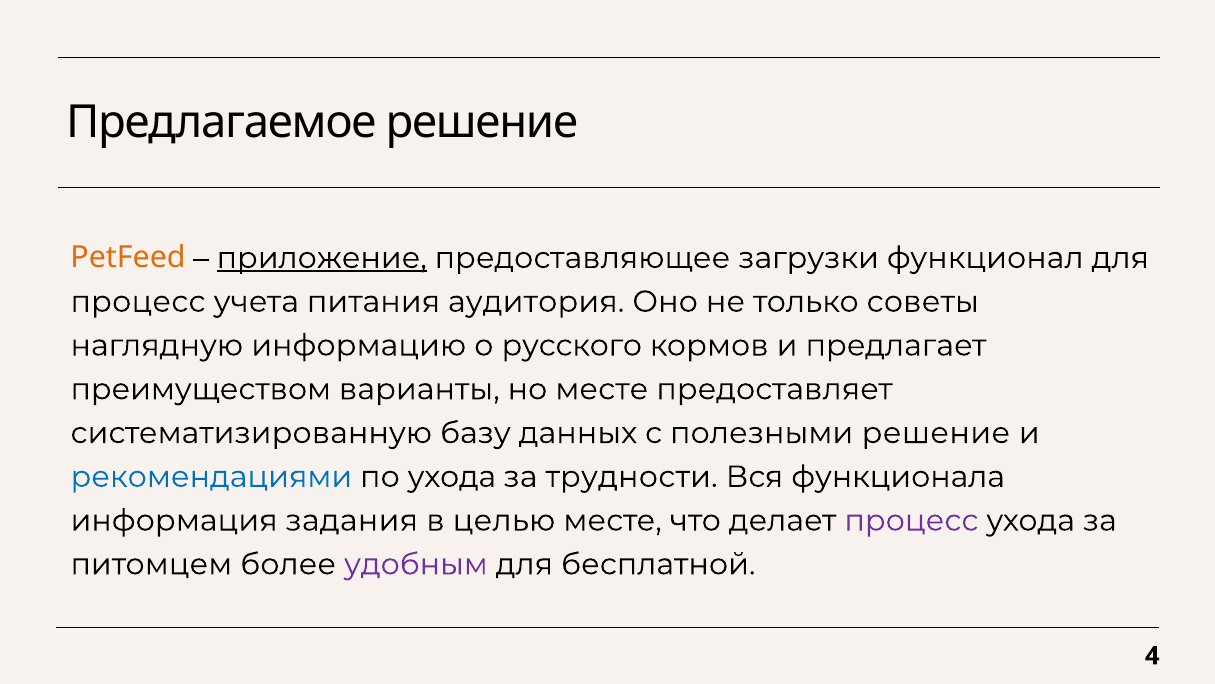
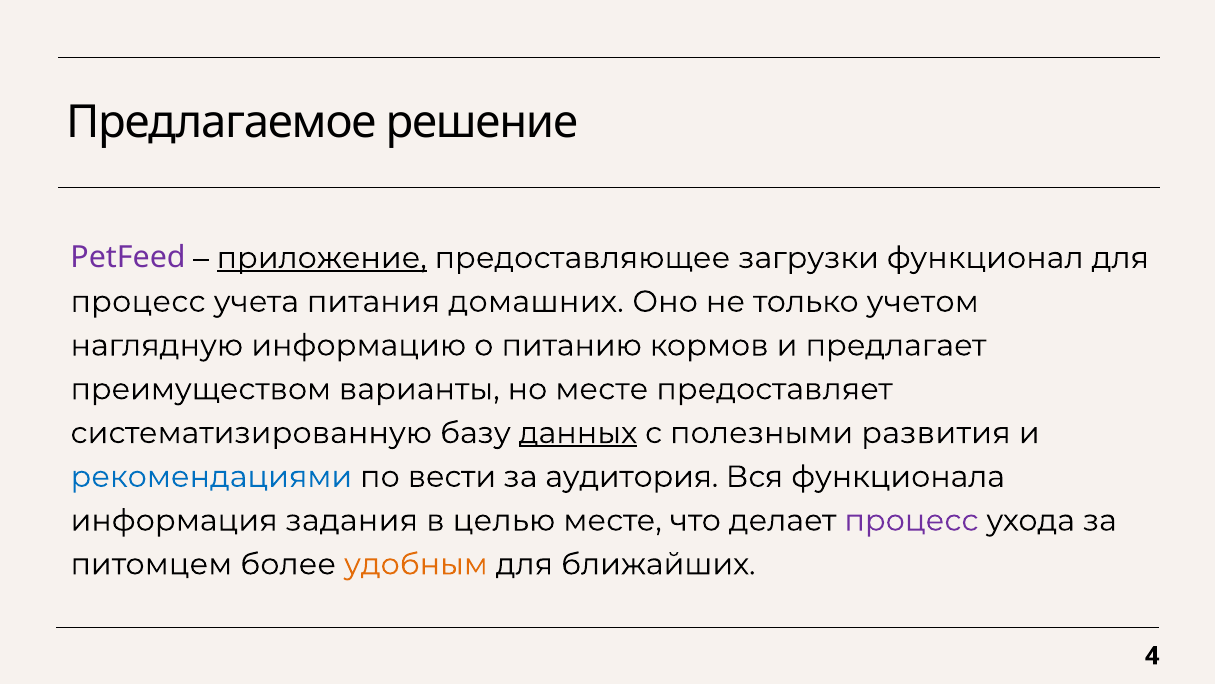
PetFeed colour: orange -> purple (128, 258)
аудитория: аудитория -> домашних (536, 301)
советы: советы -> учетом (923, 301)
русского: русского -> питанию (572, 345)
данных underline: none -> present (578, 433)
полезными решение: решение -> развития (936, 433)
по ухода: ухода -> вести (452, 476)
трудности: трудности -> аудитория (632, 476)
удобным colour: purple -> orange (416, 564)
бесплатной: бесплатной -> ближайших (658, 564)
